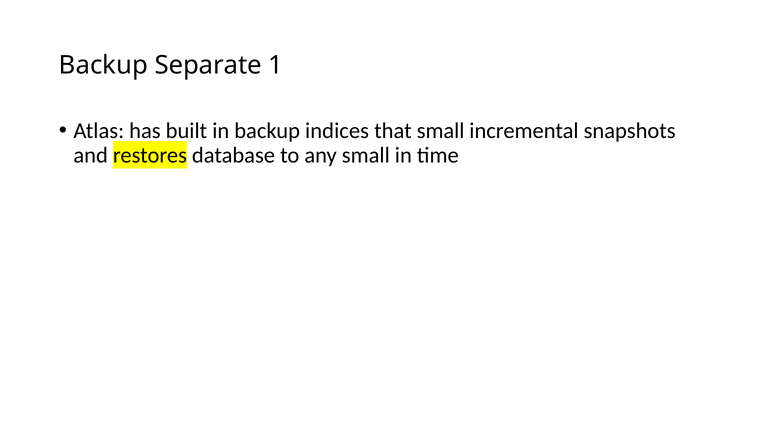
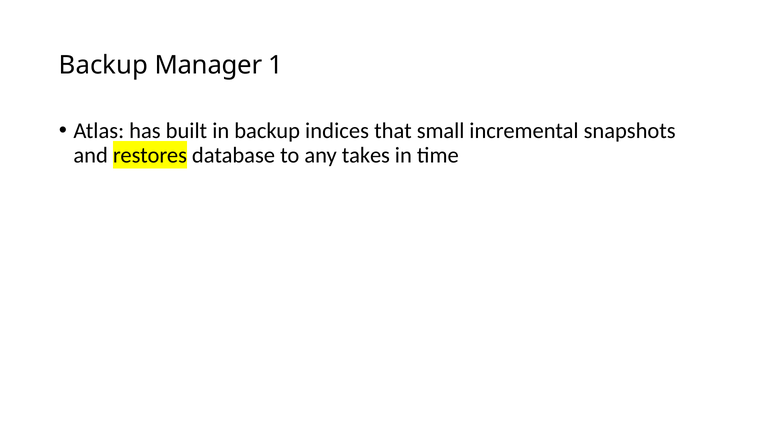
Separate: Separate -> Manager (208, 65)
any small: small -> takes (366, 155)
